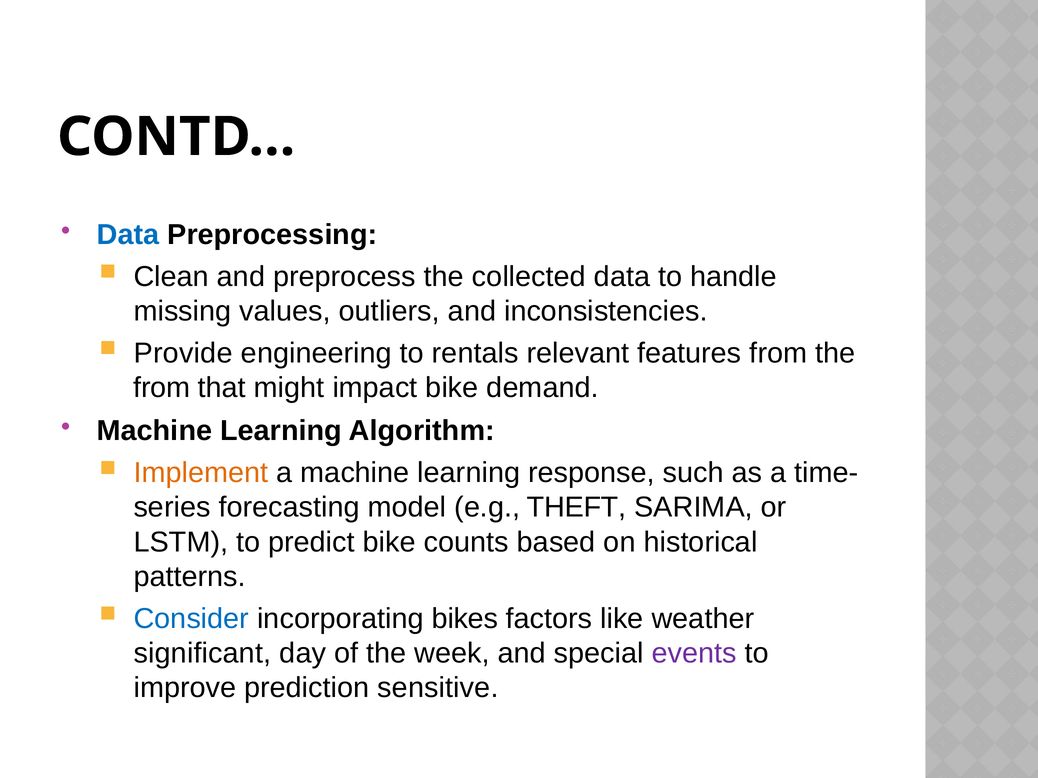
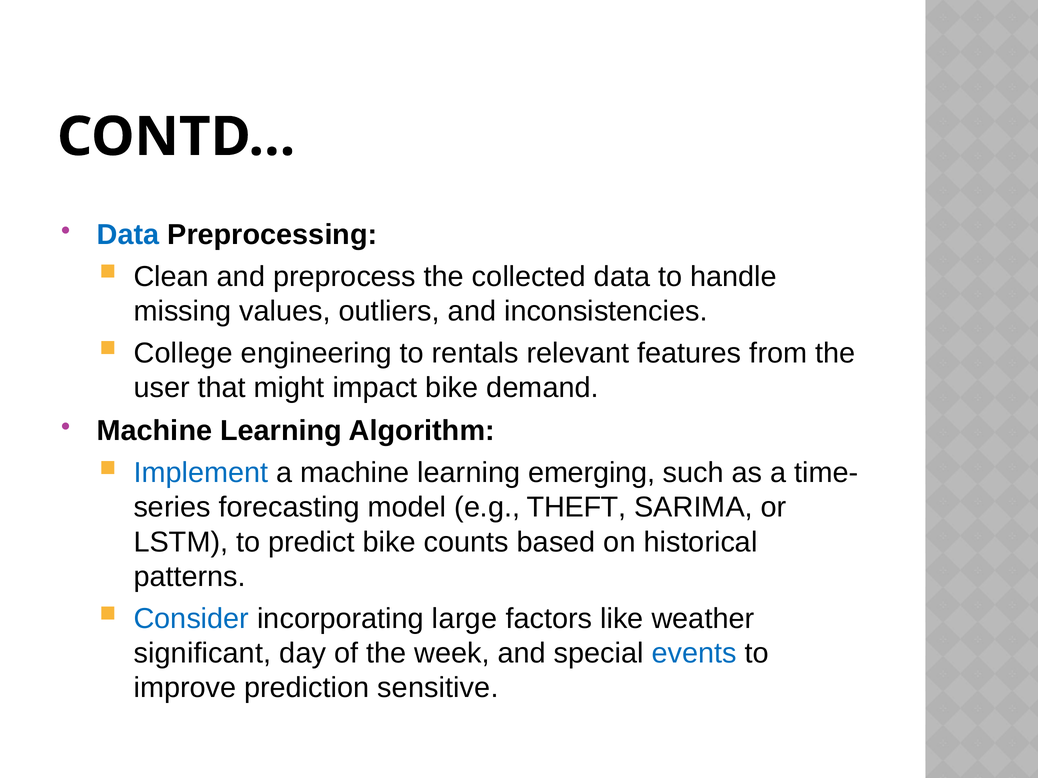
Provide: Provide -> College (183, 353)
from: from -> user (162, 388)
Implement colour: orange -> blue (201, 473)
response: response -> emerging (592, 473)
bikes: bikes -> large (465, 619)
events colour: purple -> blue (694, 654)
